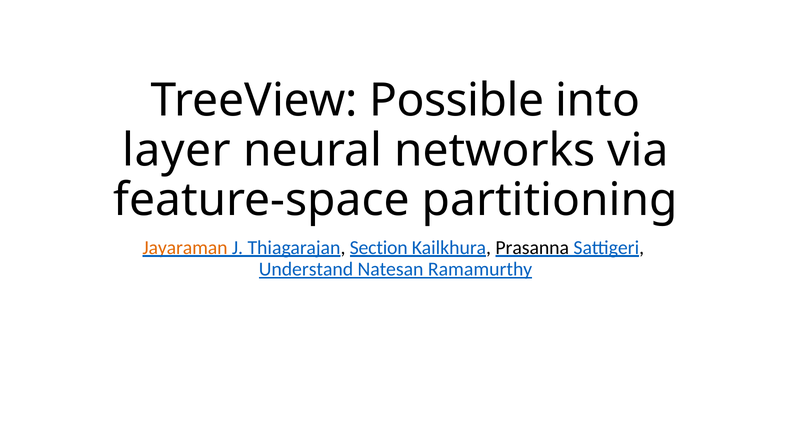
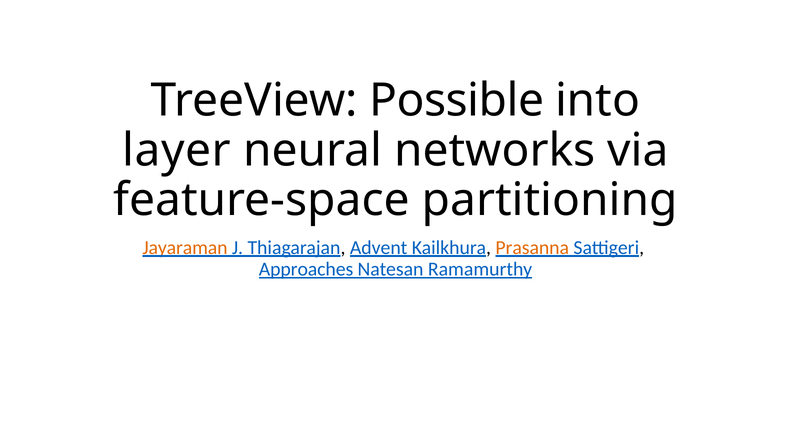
Section: Section -> Advent (379, 248)
Prasanna colour: black -> orange (532, 248)
Understand: Understand -> Approaches (306, 269)
